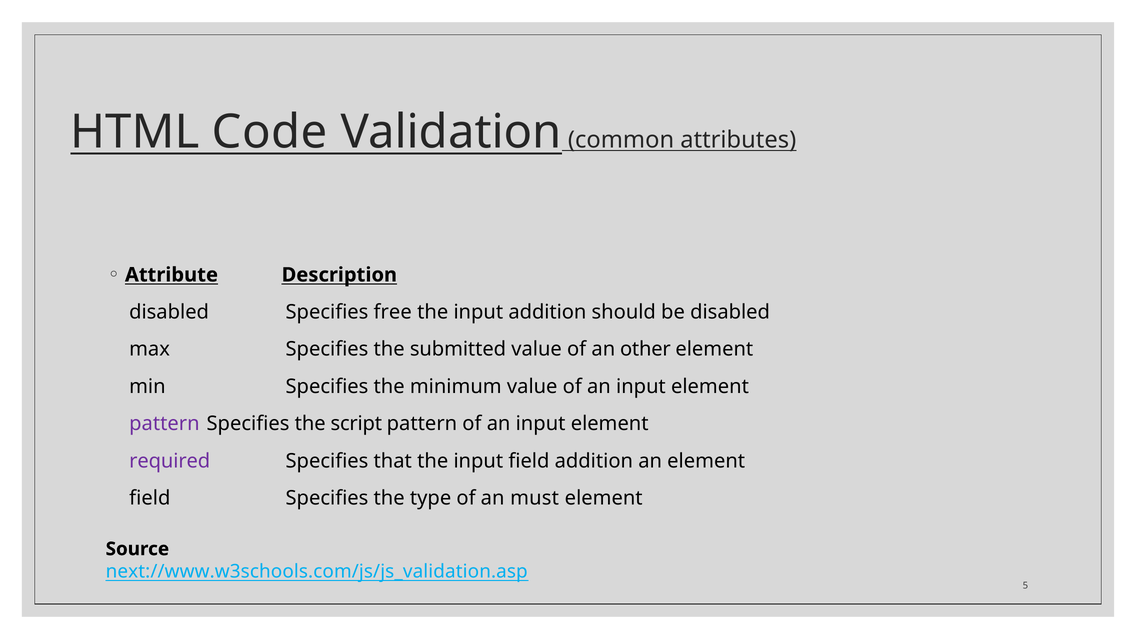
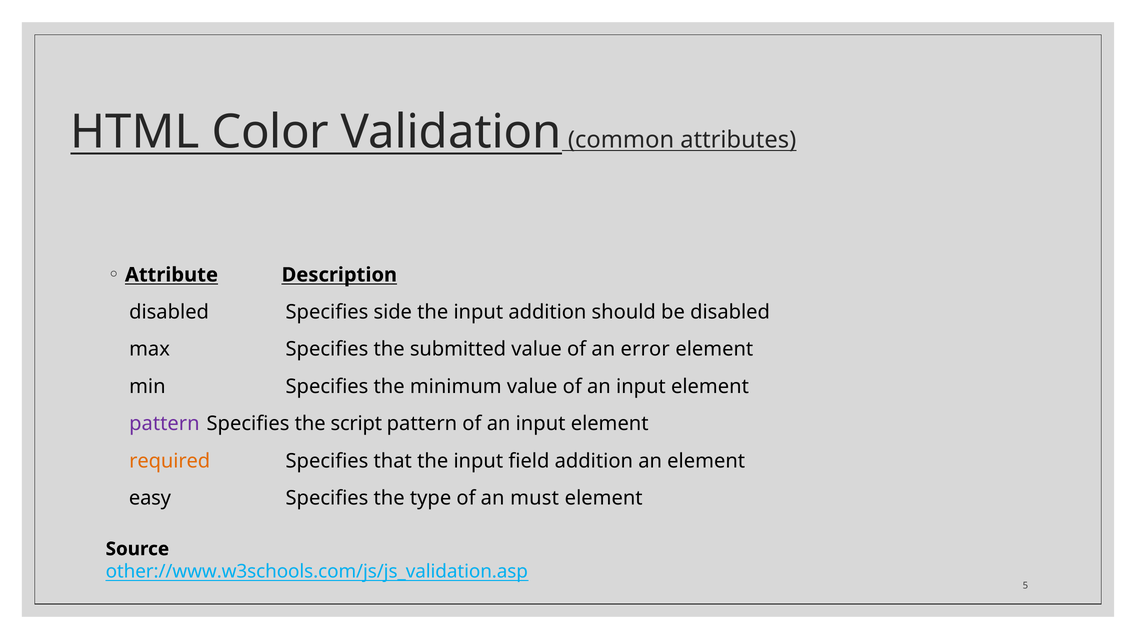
Code: Code -> Color (270, 132)
free: free -> side (393, 312)
other: other -> error (645, 349)
required colour: purple -> orange (170, 461)
field: field -> easy (150, 498)
next://www.w3schools.com/js/js_validation.asp: next://www.w3schools.com/js/js_validation.asp -> other://www.w3schools.com/js/js_validation.asp (317, 572)
